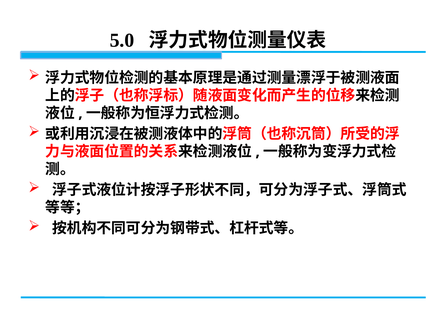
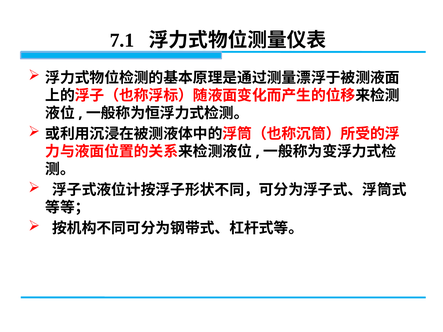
5.0: 5.0 -> 7.1 (122, 40)
